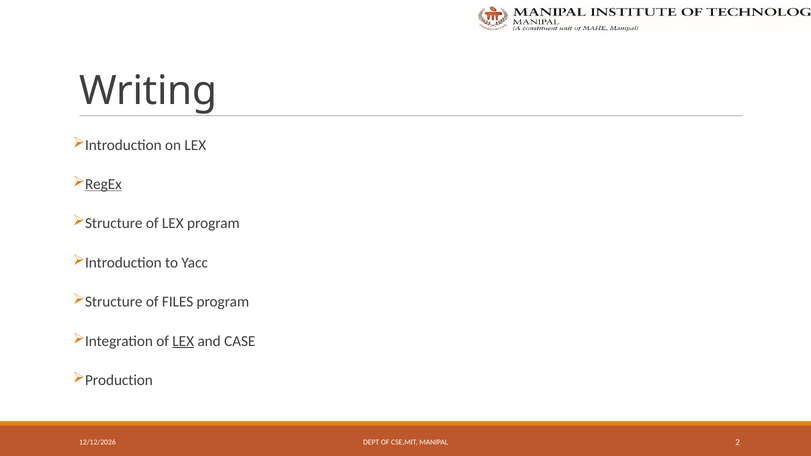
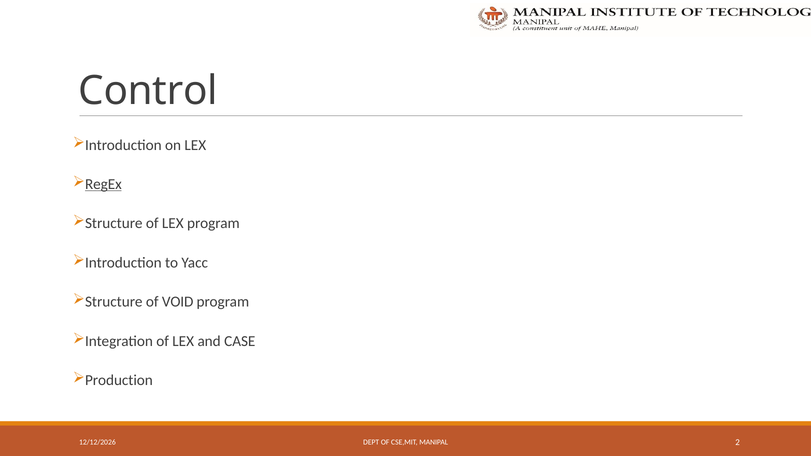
Writing: Writing -> Control (148, 91)
FILES: FILES -> VOID (178, 302)
LEX underline: present -> none (183, 341)
